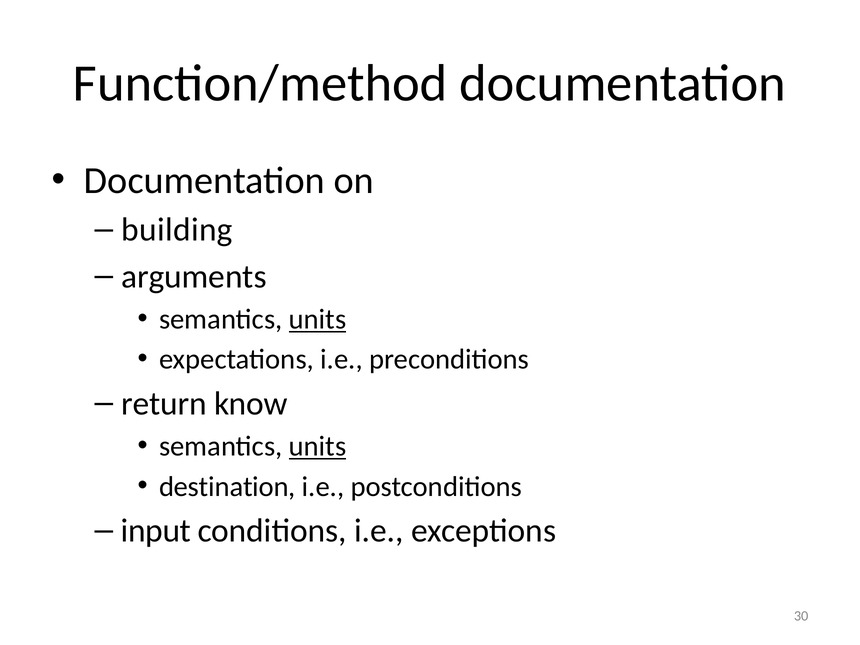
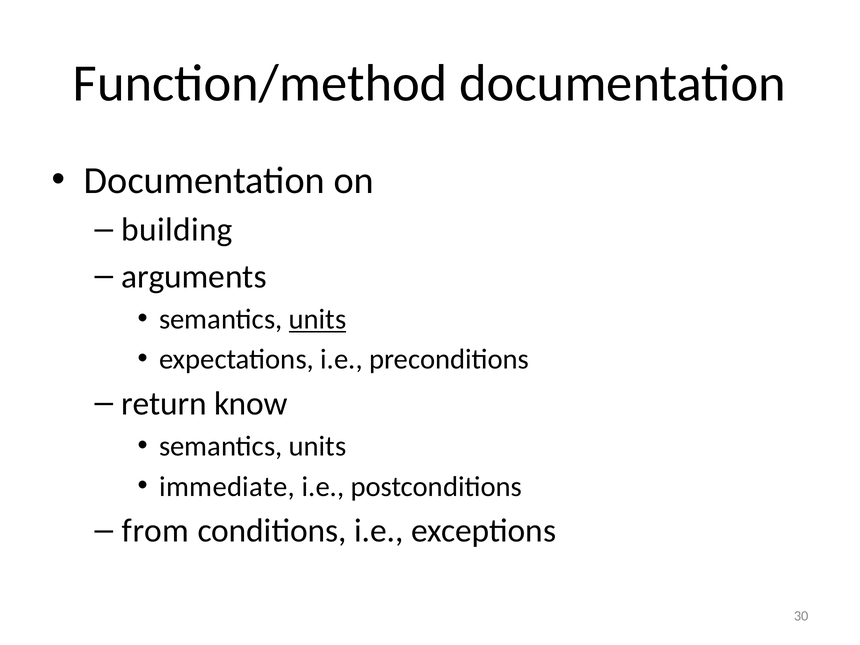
units underline: present -> none (317, 446)
destination: destination -> immediate (227, 487)
input: input -> from (156, 531)
